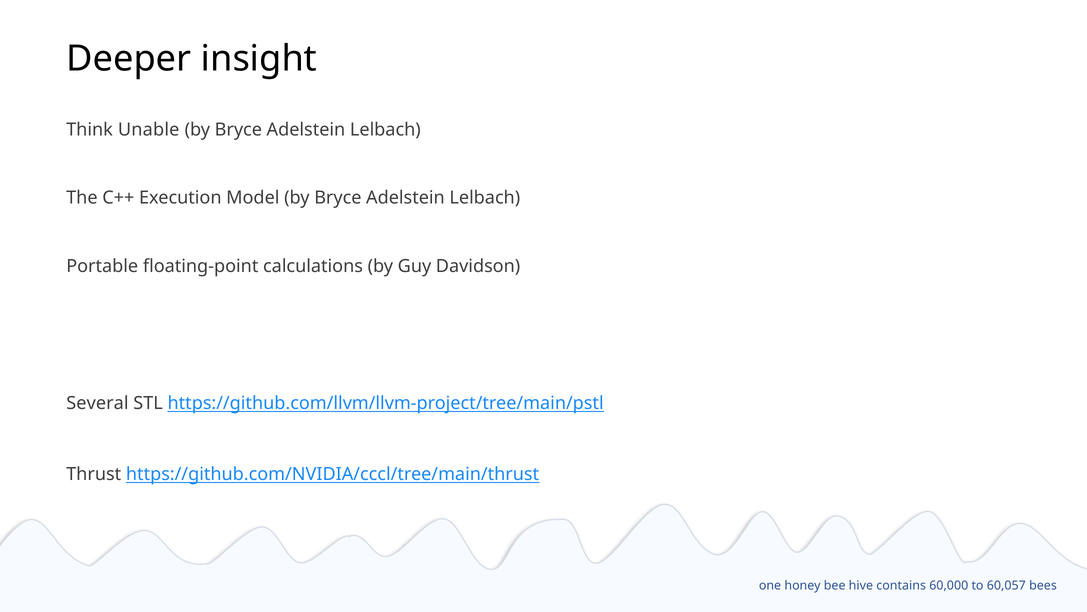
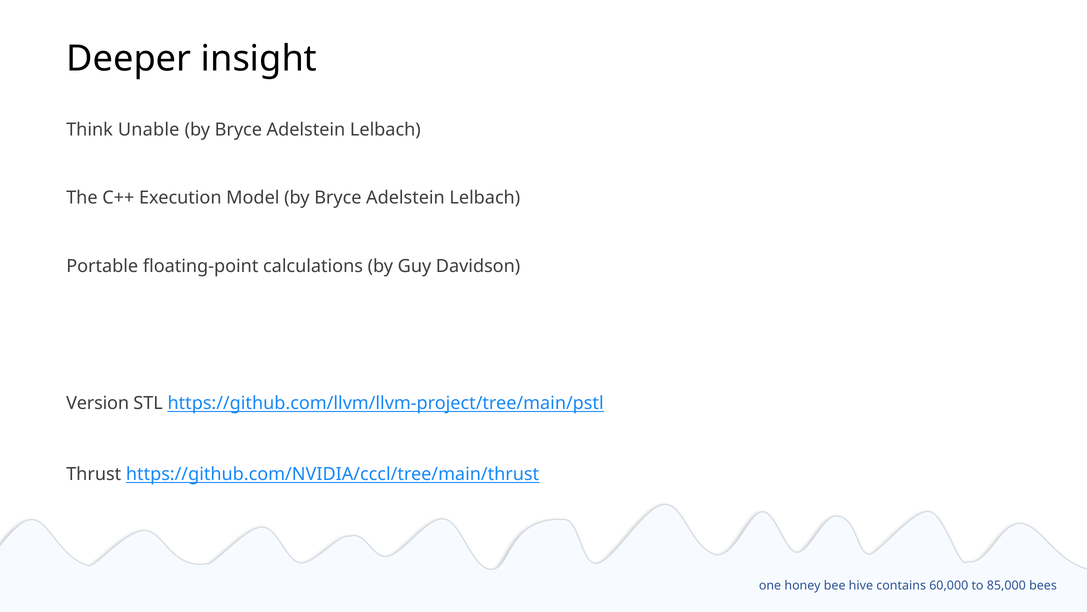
Several: Several -> Version (98, 403)
60,057: 60,057 -> 85,000 (1006, 585)
